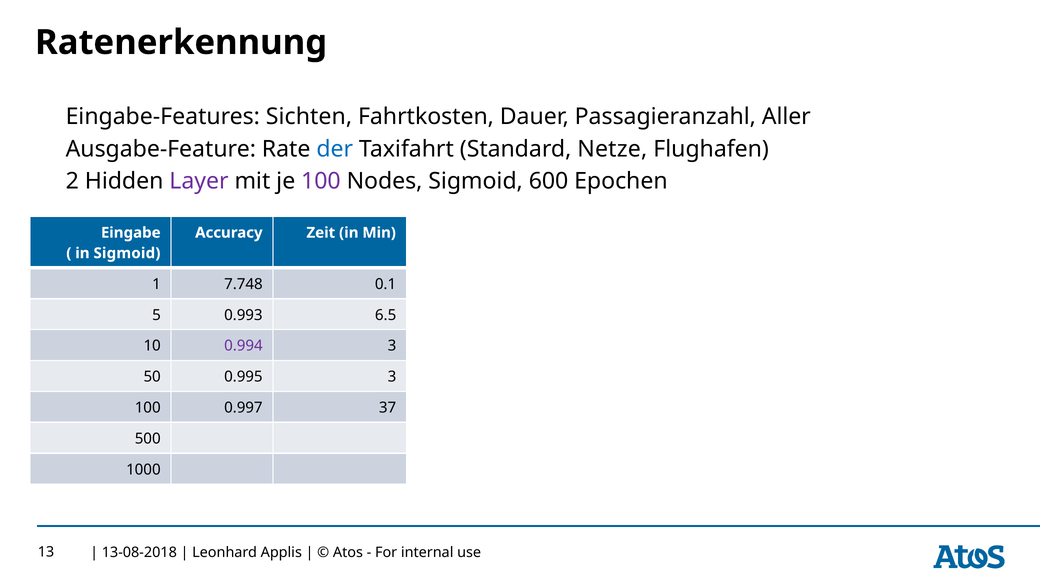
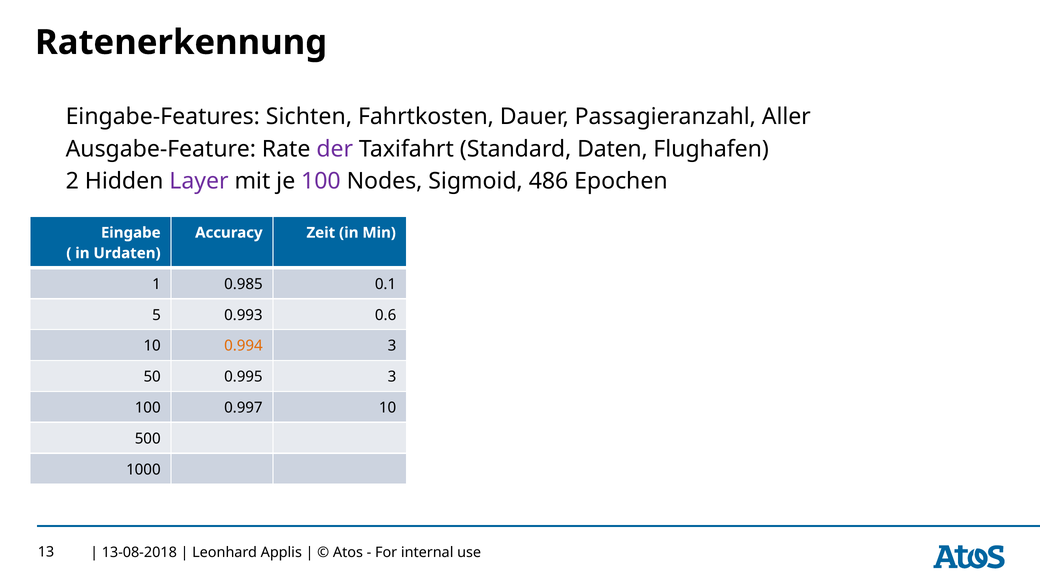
der colour: blue -> purple (335, 149)
Netze: Netze -> Daten (612, 149)
600: 600 -> 486 (549, 181)
in Sigmoid: Sigmoid -> Urdaten (127, 253)
7.748: 7.748 -> 0.985 (243, 284)
6.5: 6.5 -> 0.6 (386, 315)
0.994 colour: purple -> orange (243, 346)
0.997 37: 37 -> 10 (388, 408)
